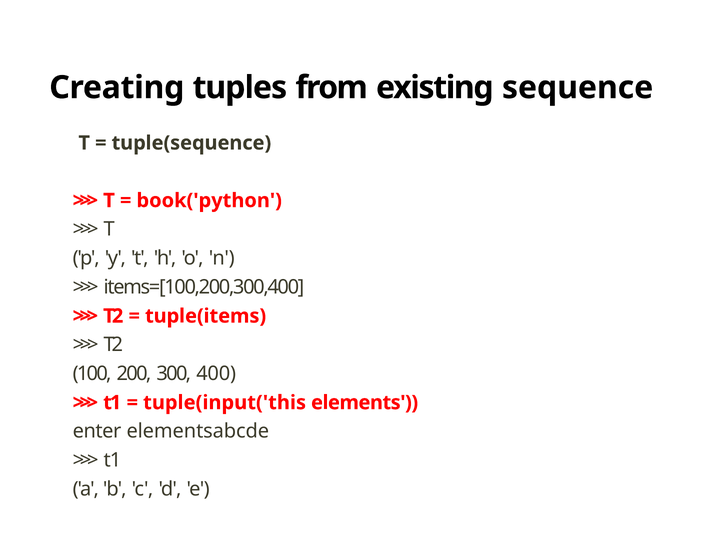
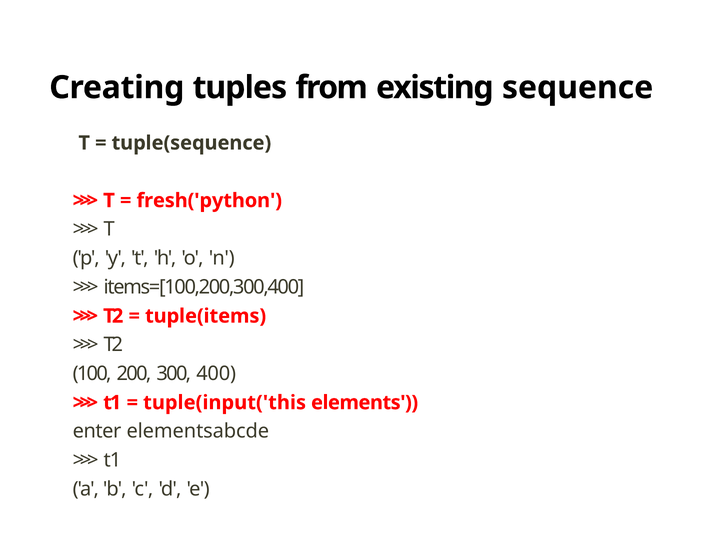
book('python: book('python -> fresh('python (209, 200)
